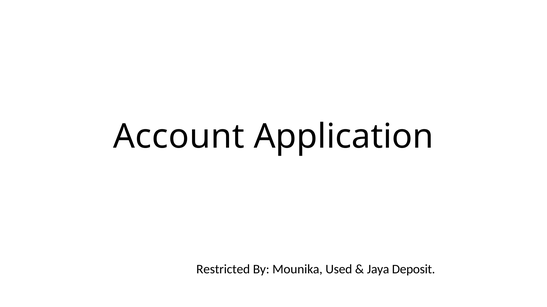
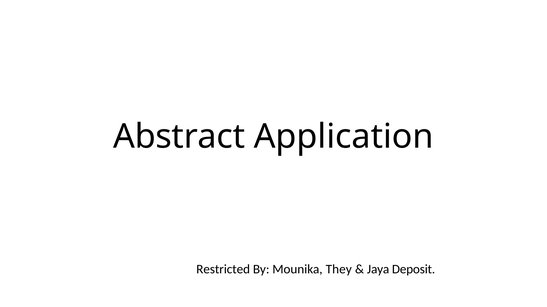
Account: Account -> Abstract (179, 137)
Used: Used -> They (339, 270)
